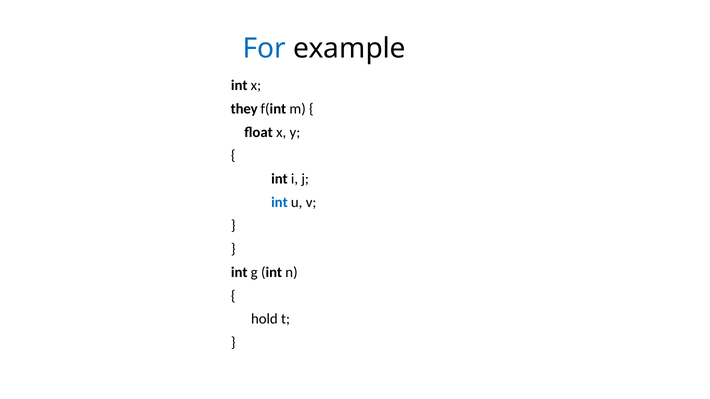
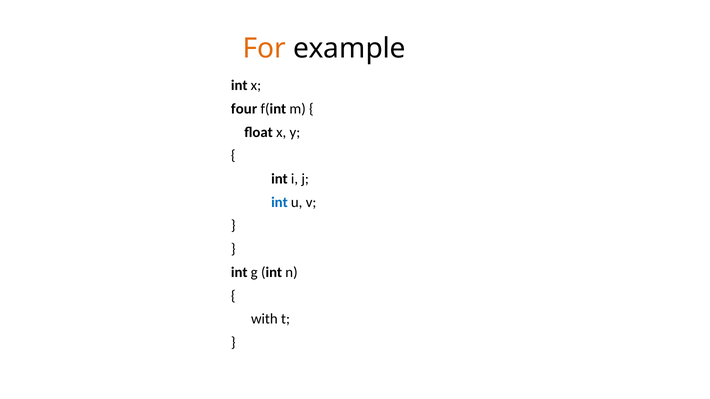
For colour: blue -> orange (264, 48)
they: they -> four (244, 109)
hold: hold -> with (264, 319)
